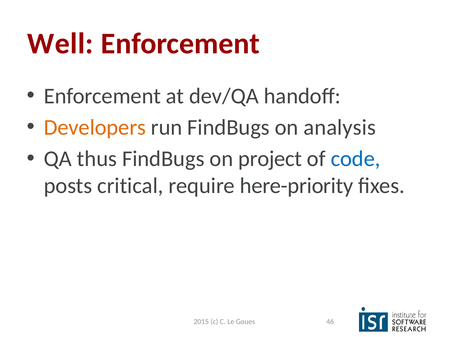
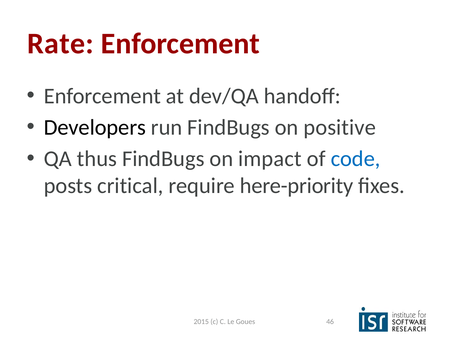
Well: Well -> Rate (60, 44)
Developers colour: orange -> black (95, 127)
analysis: analysis -> positive (340, 127)
project: project -> impact (270, 159)
